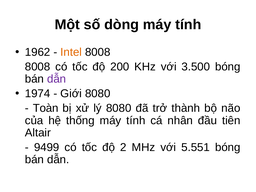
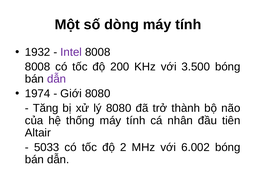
1962: 1962 -> 1932 (38, 52)
Intel colour: orange -> purple (71, 52)
Toàn: Toàn -> Tăng (46, 108)
9499: 9499 -> 5033 (47, 147)
5.551: 5.551 -> 6.002 (196, 147)
